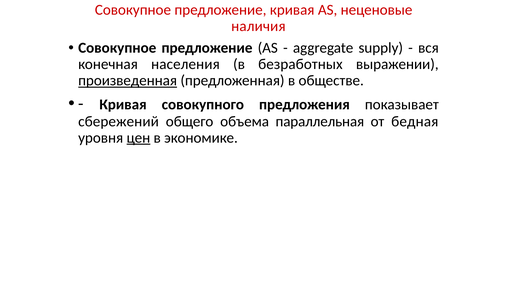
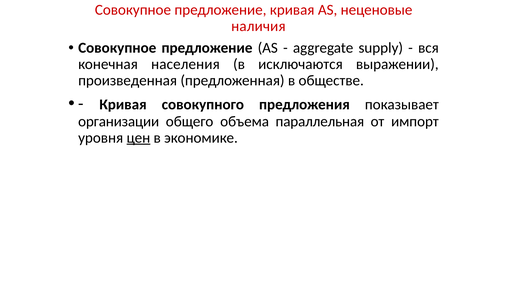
безработных: безработных -> исключаются (300, 64)
произведенная underline: present -> none (128, 81)
сбережений: сбережений -> организации (119, 121)
бедная: бедная -> импорт (415, 121)
